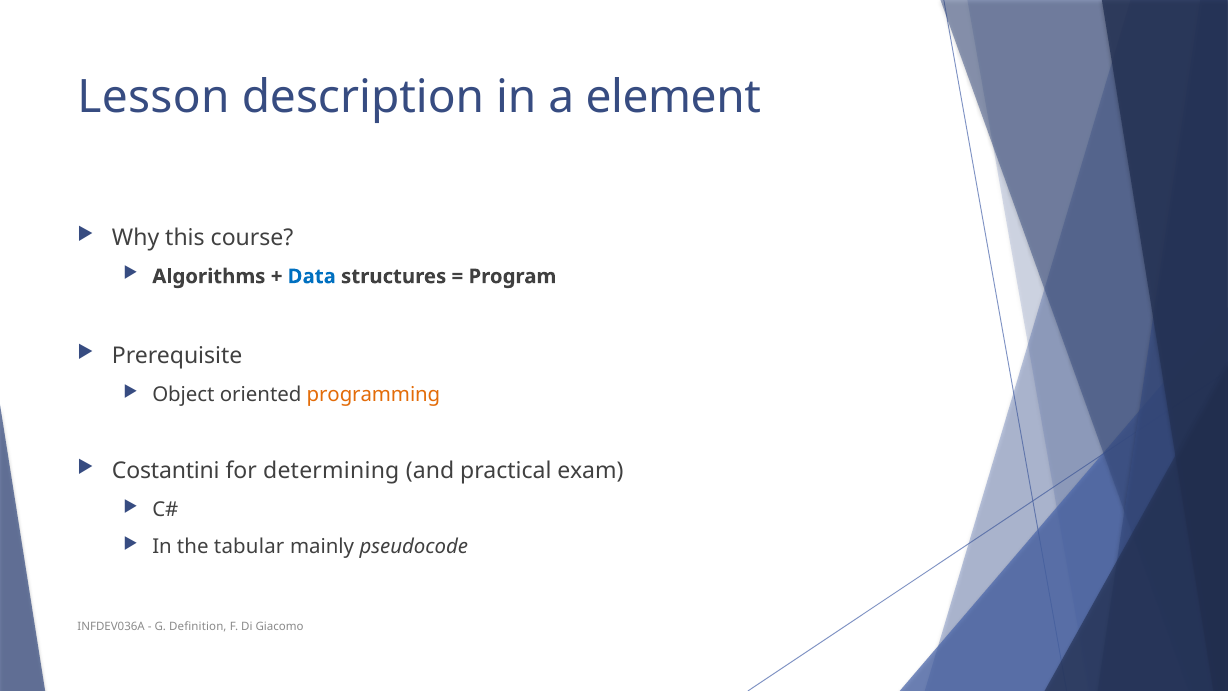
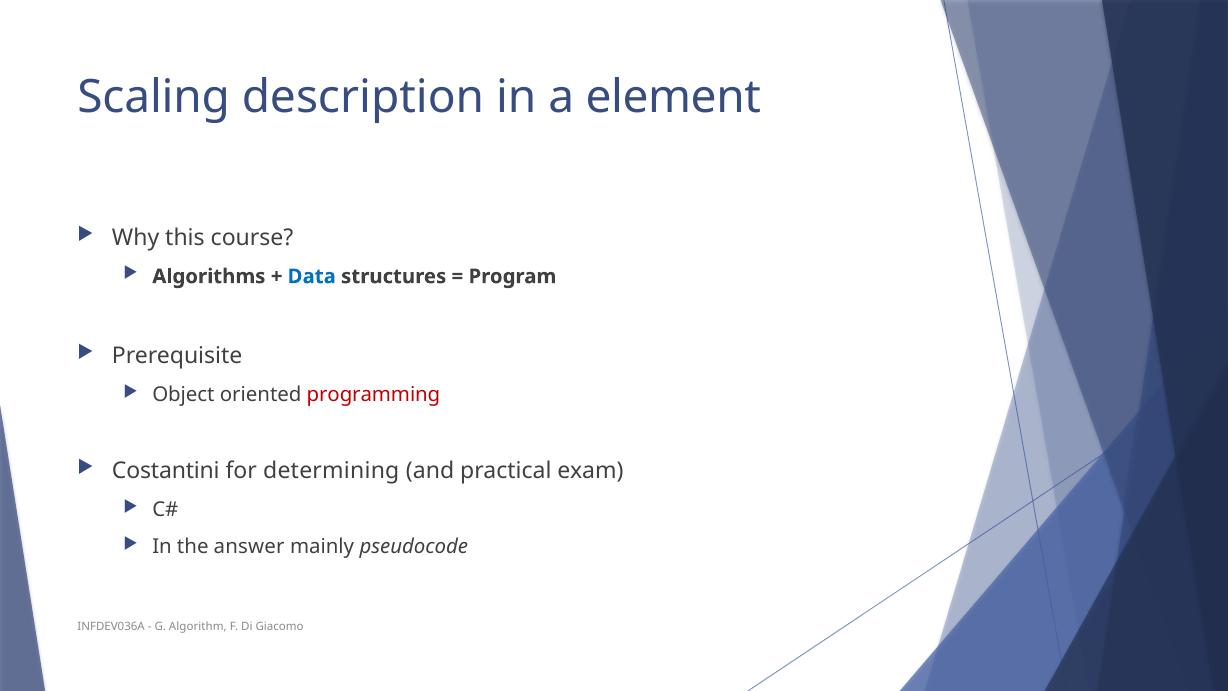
Lesson: Lesson -> Scaling (154, 97)
programming colour: orange -> red (373, 395)
tabular: tabular -> answer (249, 547)
Definition: Definition -> Algorithm (198, 627)
